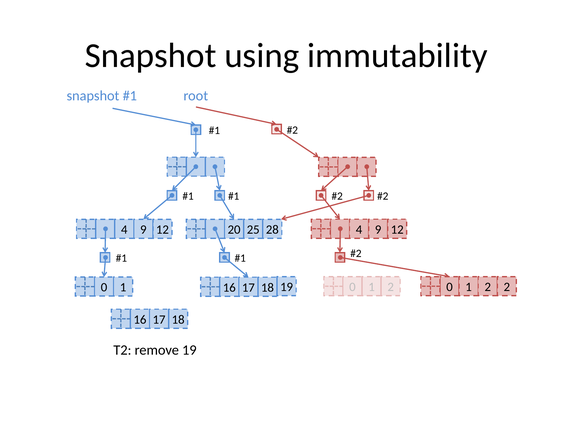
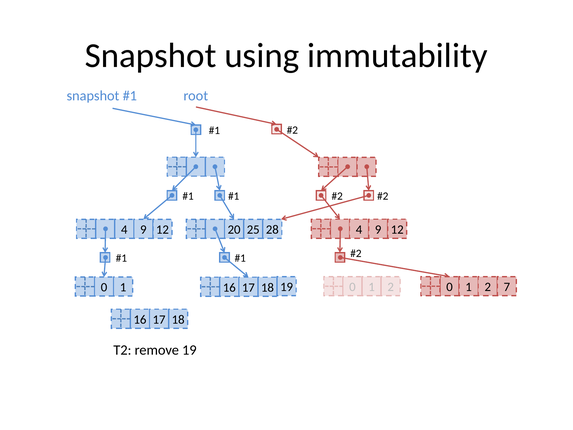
2 2: 2 -> 7 (507, 287)
